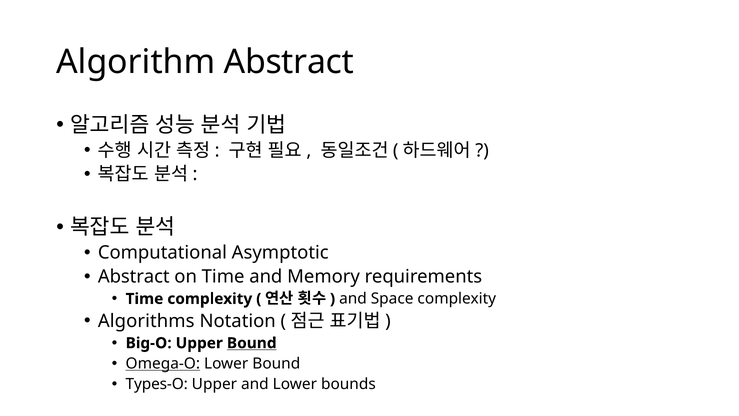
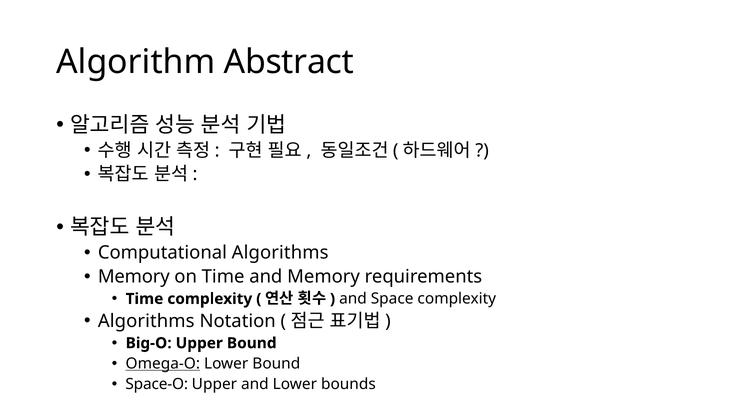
Computational Asymptotic: Asymptotic -> Algorithms (280, 253)
Abstract: Abstract -> Memory (134, 276)
Bound underline: present -> none (252, 343)
Types-O: Types-O -> Space-O (157, 384)
